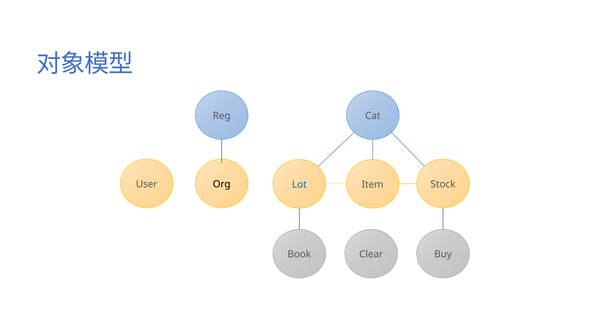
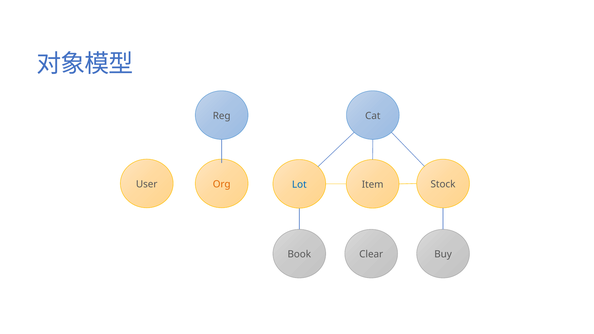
Org colour: black -> orange (222, 184)
